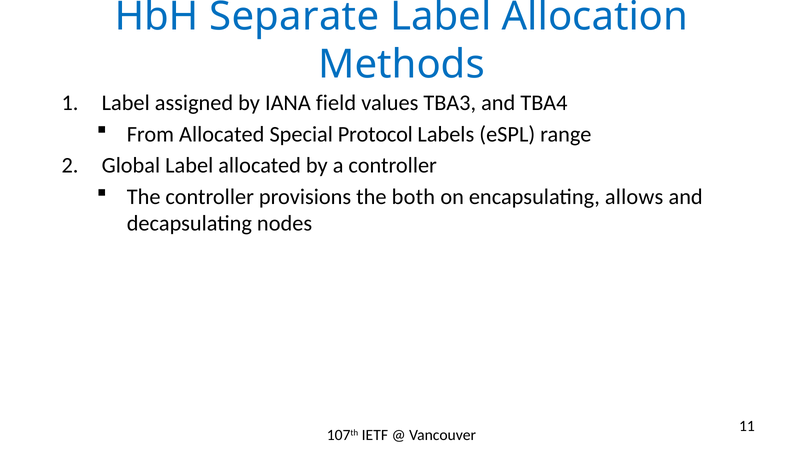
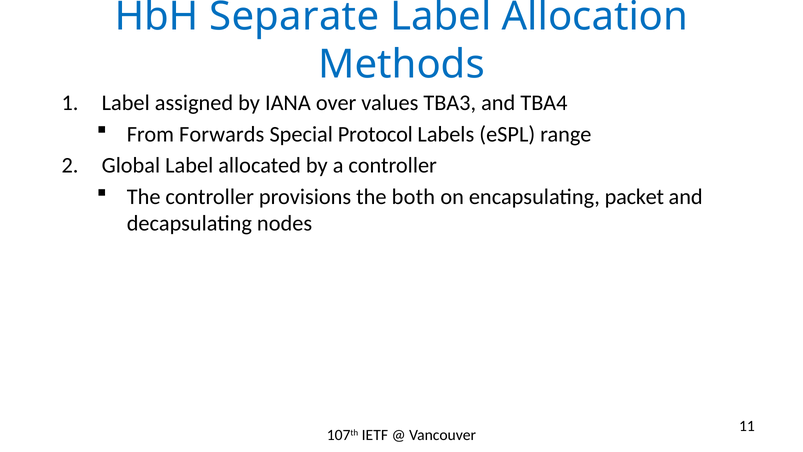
field: field -> over (336, 103)
From Allocated: Allocated -> Forwards (222, 134)
allows: allows -> packet (634, 197)
